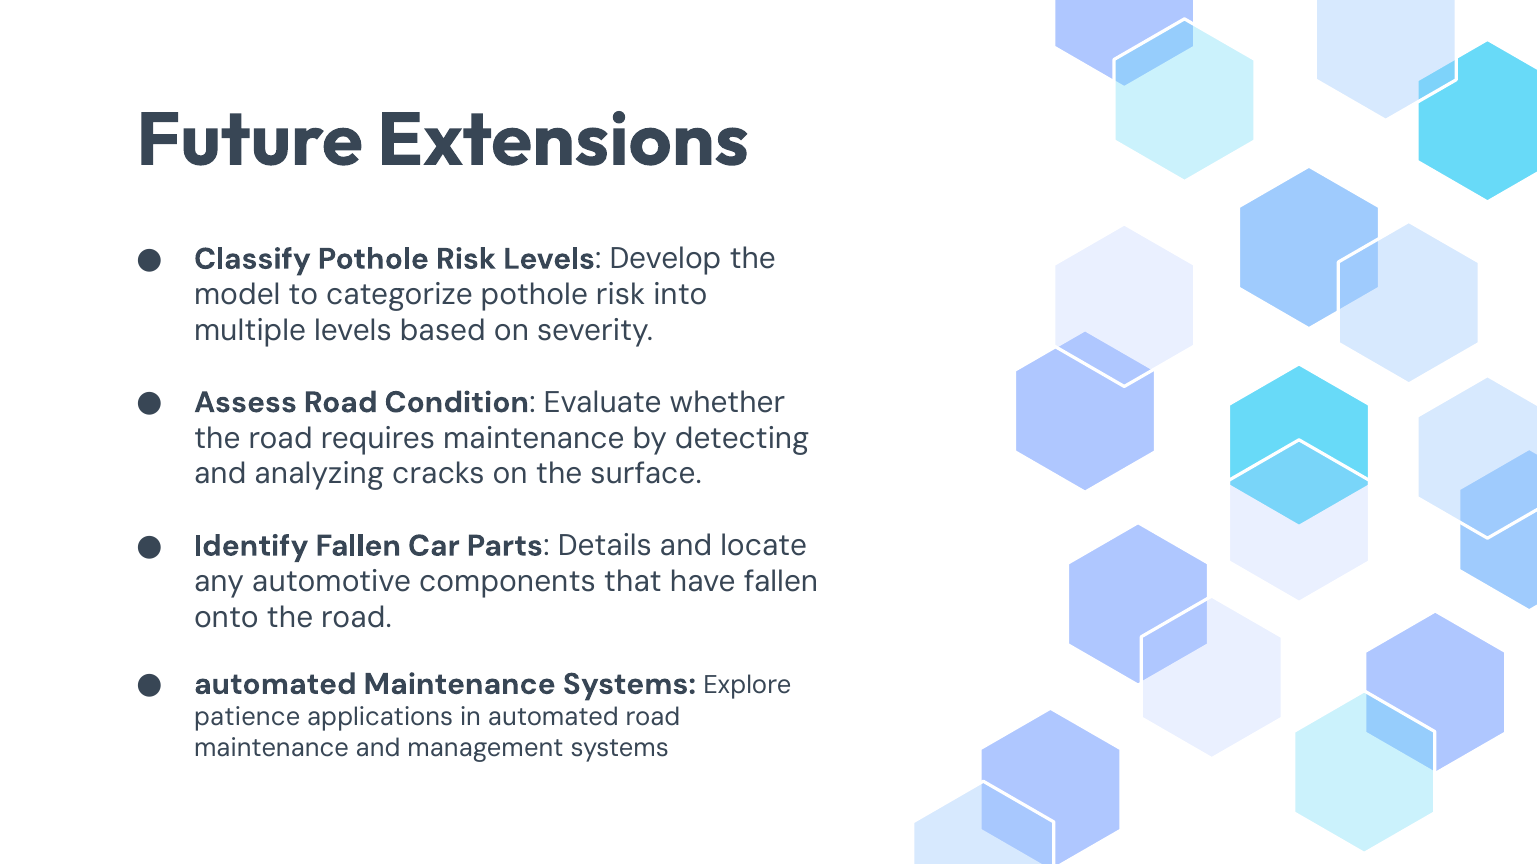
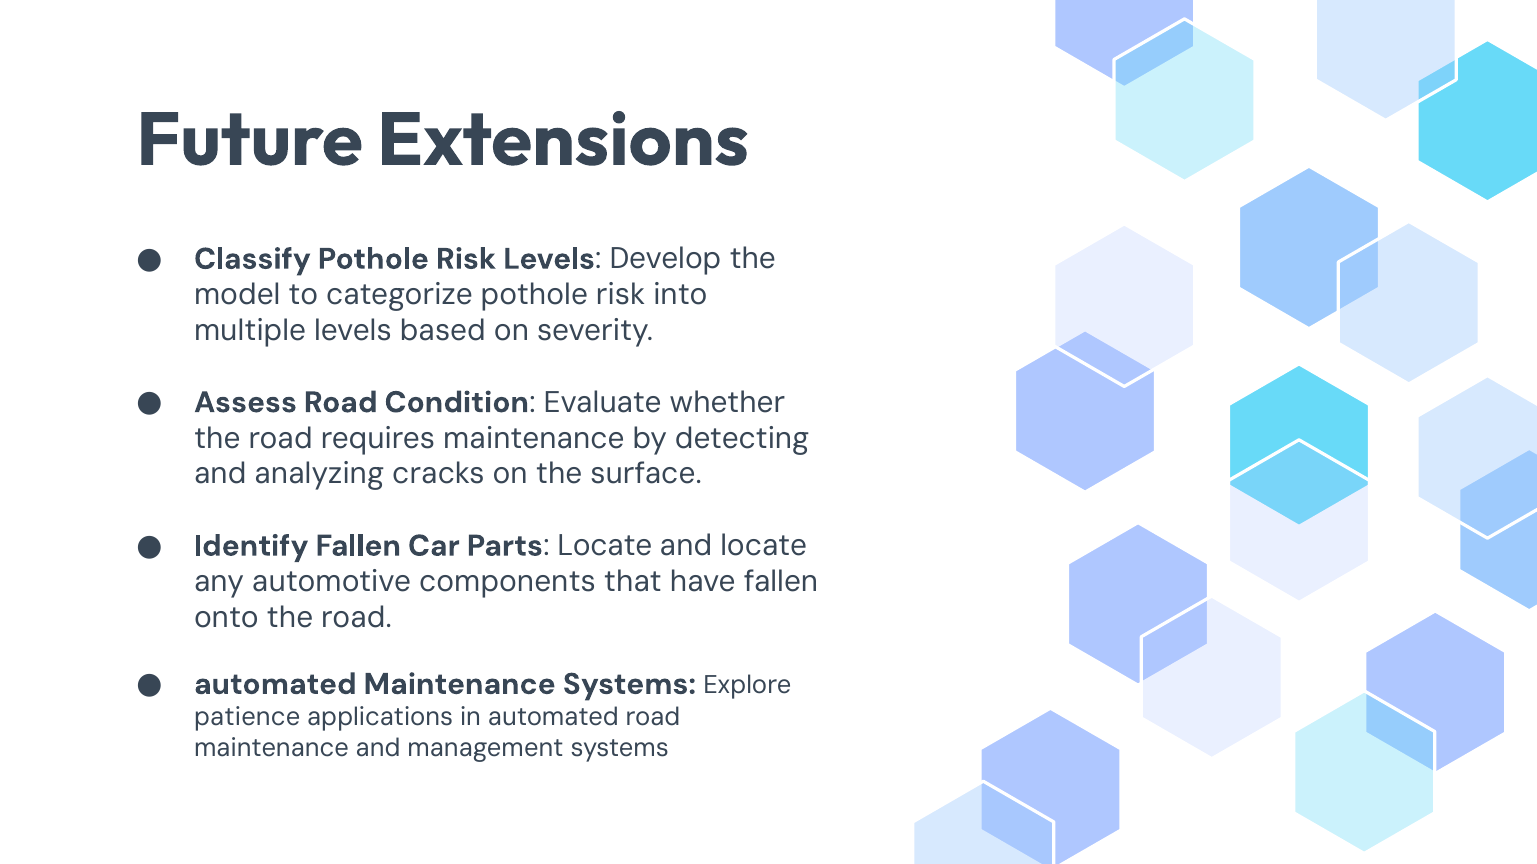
Parts Details: Details -> Locate (605, 546)
